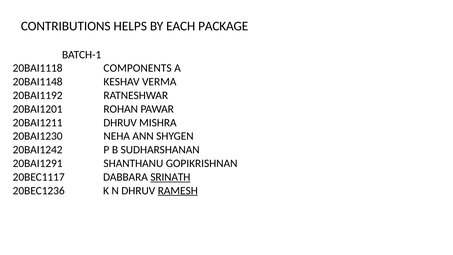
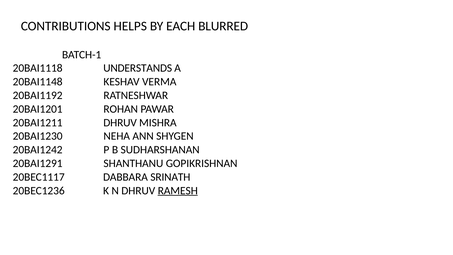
PACKAGE: PACKAGE -> BLURRED (223, 26)
COMPONENTS: COMPONENTS -> UNDERSTANDS (138, 68)
SRINATH underline: present -> none (170, 177)
